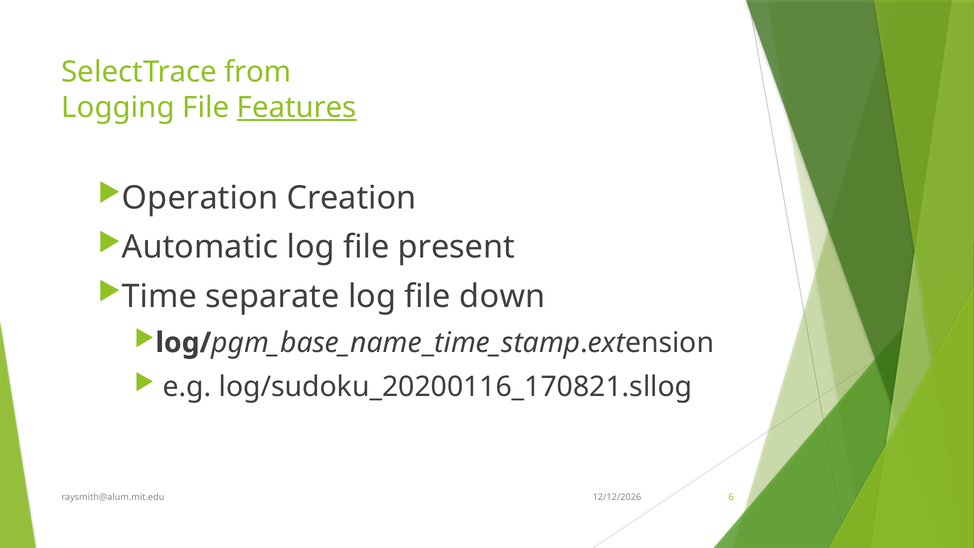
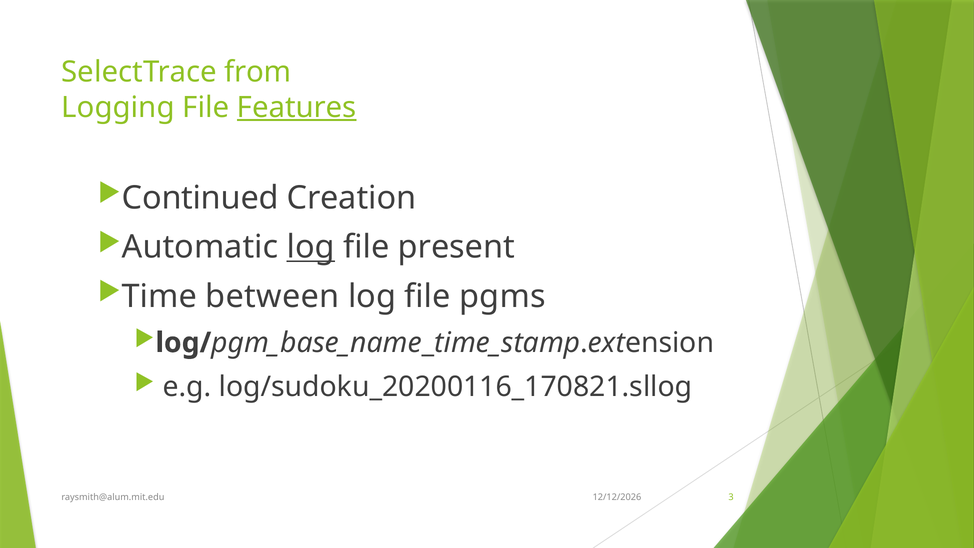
Operation: Operation -> Continued (200, 198)
log underline: none -> present (311, 247)
separate: separate -> between (272, 296)
down: down -> pgms (502, 296)
6: 6 -> 3 (731, 497)
